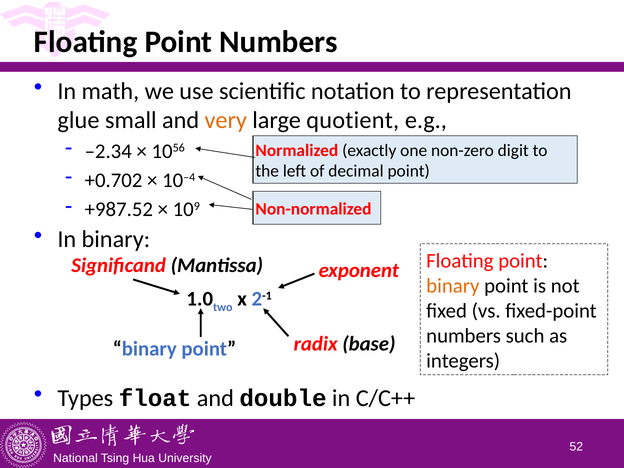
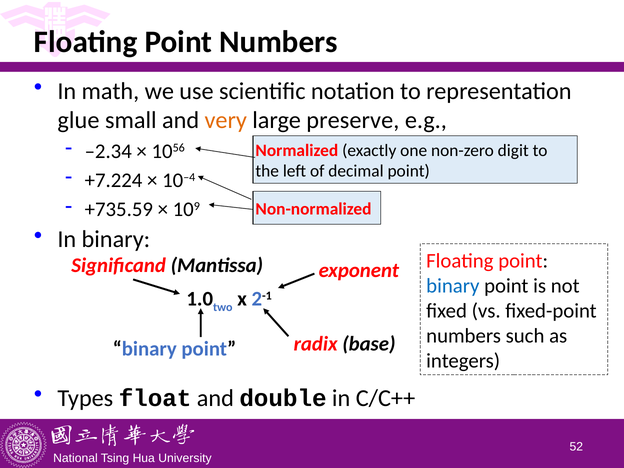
quotient: quotient -> preserve (353, 120)
+0.702: +0.702 -> +7.224 (114, 180)
+987.52: +987.52 -> +735.59 (119, 210)
binary colour: orange -> blue (453, 286)
